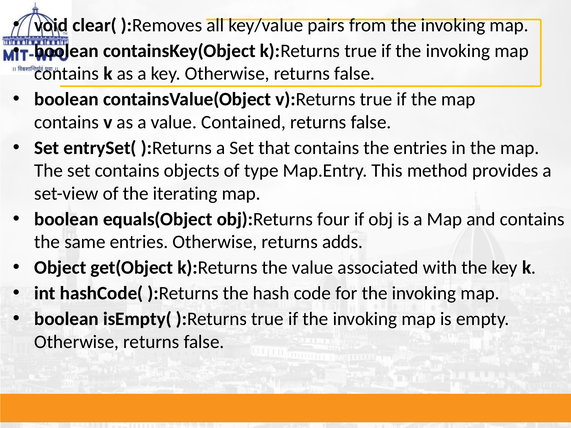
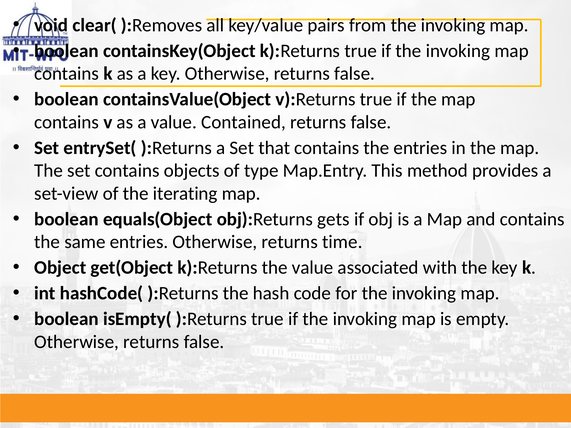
four: four -> gets (333, 219)
adds: adds -> time (342, 242)
